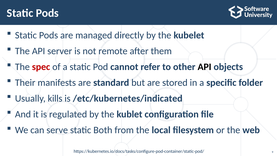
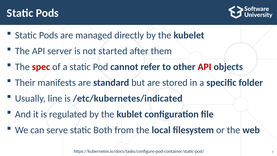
remote: remote -> started (113, 51)
API colour: black -> red (205, 67)
kills: kills -> line (55, 98)
